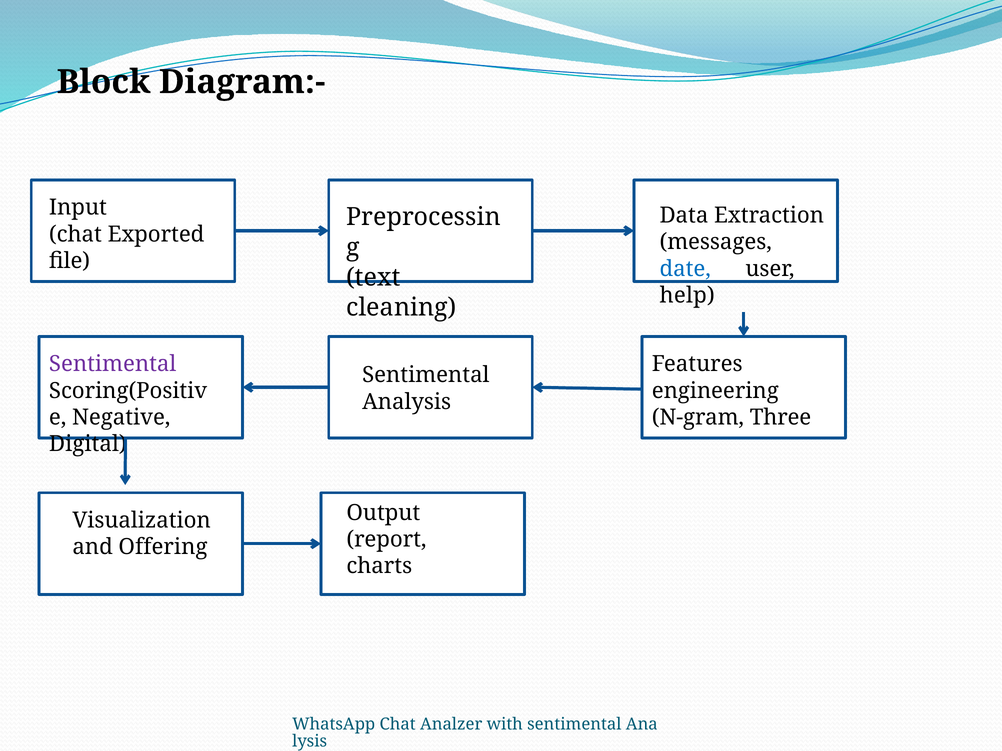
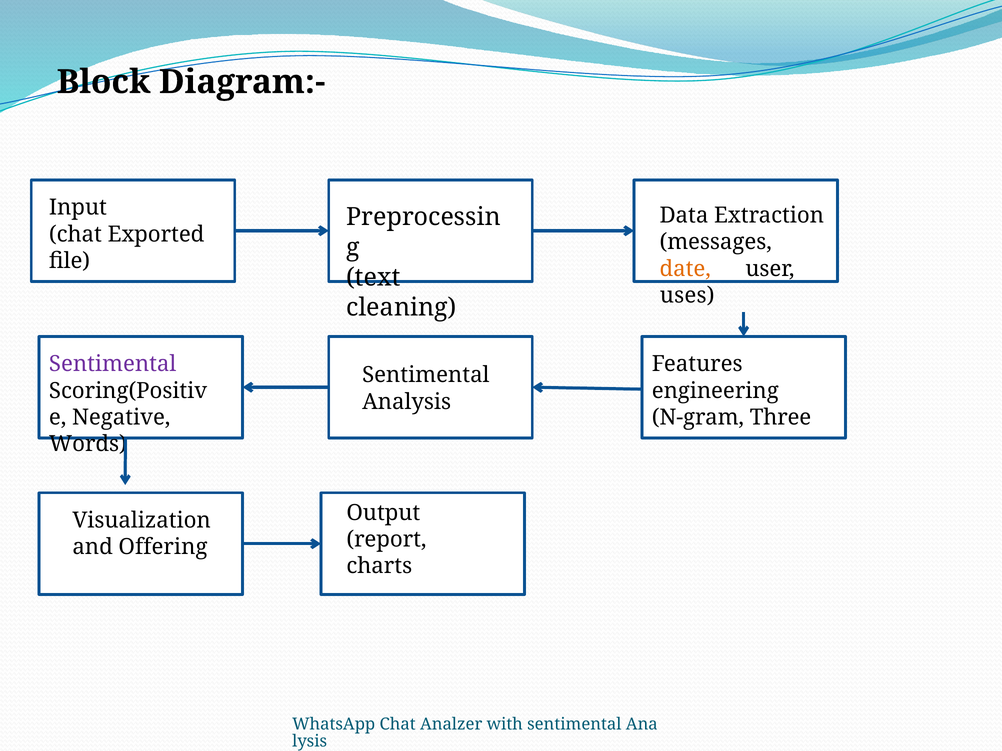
date colour: blue -> orange (685, 269)
help: help -> uses (687, 296)
Digital: Digital -> Words (88, 444)
